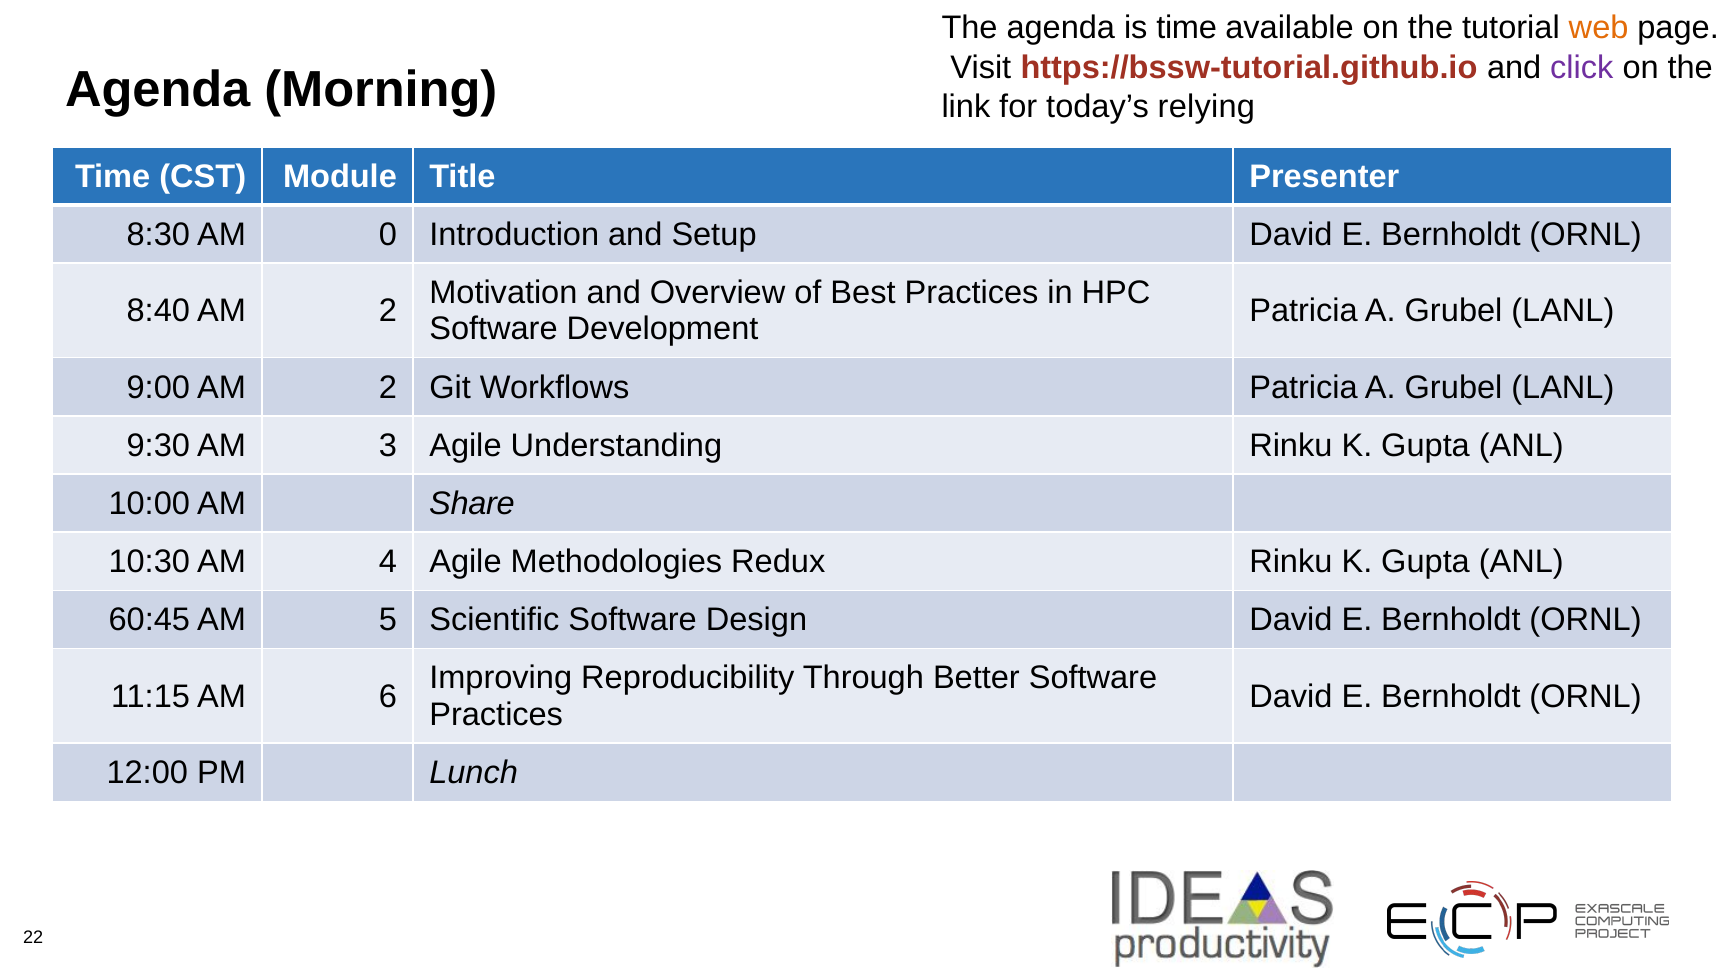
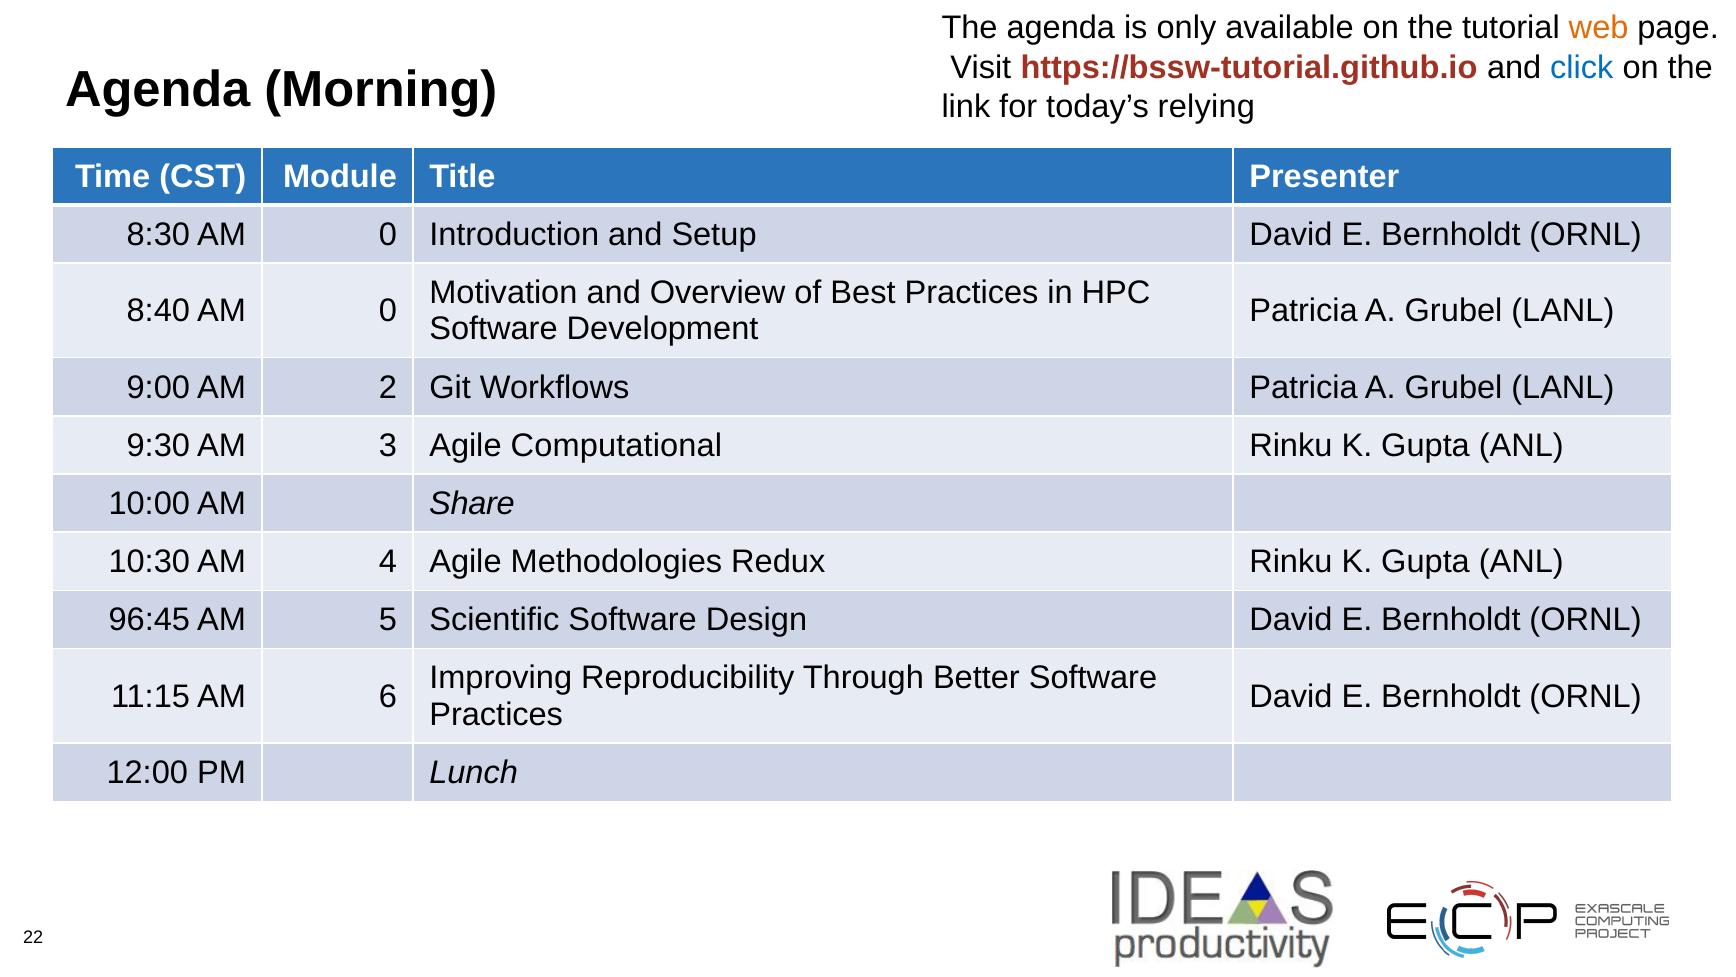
is time: time -> only (1186, 28)
click colour: purple -> blue (1582, 67)
8:40 AM 2: 2 -> 0 (388, 311)
Understanding: Understanding -> Computational (616, 445)
60:45: 60:45 -> 96:45 (149, 620)
